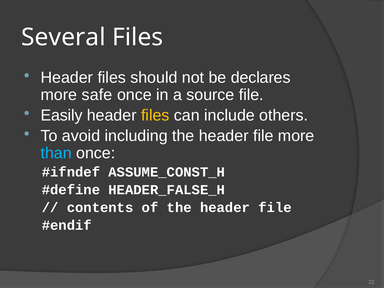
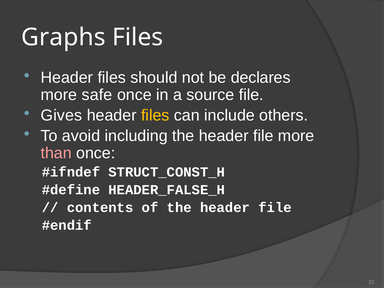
Several: Several -> Graphs (63, 37)
Easily: Easily -> Gives (61, 115)
than colour: light blue -> pink (56, 153)
ASSUME_CONST_H: ASSUME_CONST_H -> STRUCT_CONST_H (167, 172)
